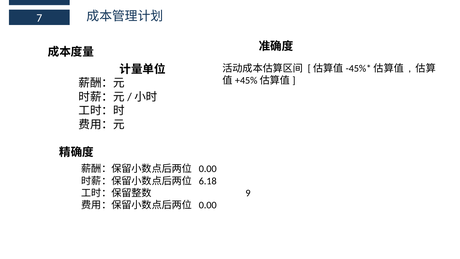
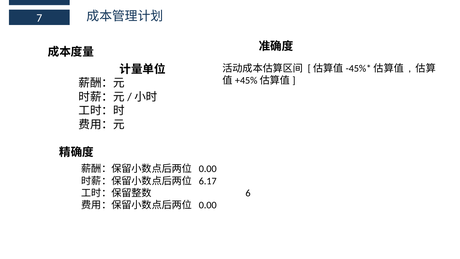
6.18: 6.18 -> 6.17 (208, 181)
9: 9 -> 6 (248, 193)
